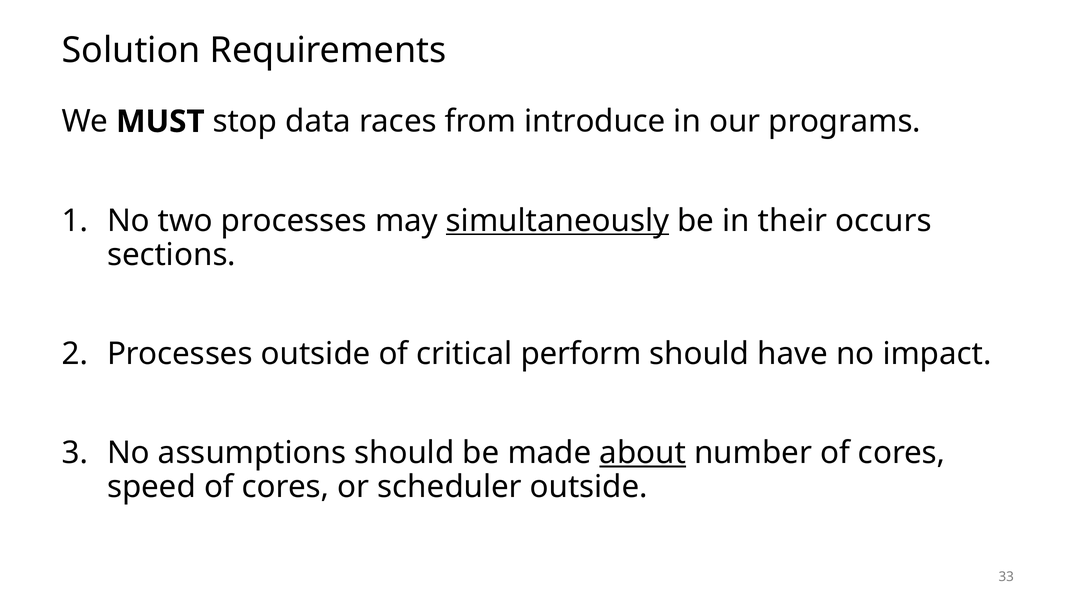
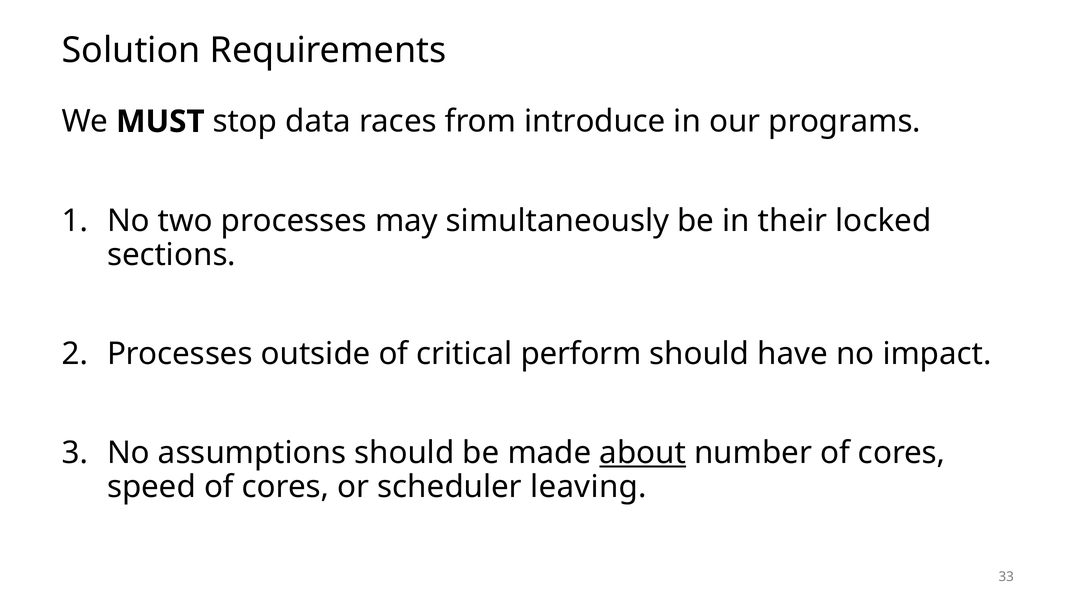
simultaneously underline: present -> none (558, 221)
occurs: occurs -> locked (883, 221)
scheduler outside: outside -> leaving (589, 487)
